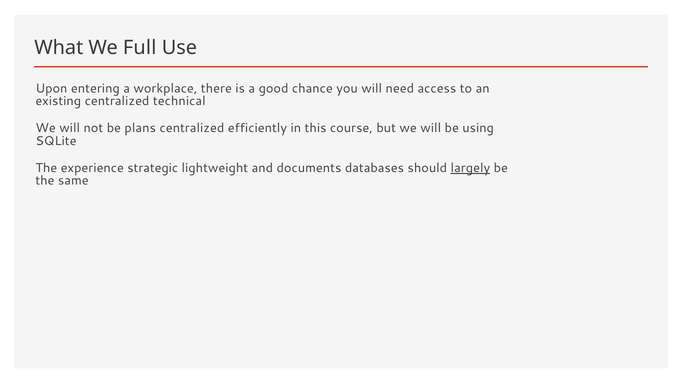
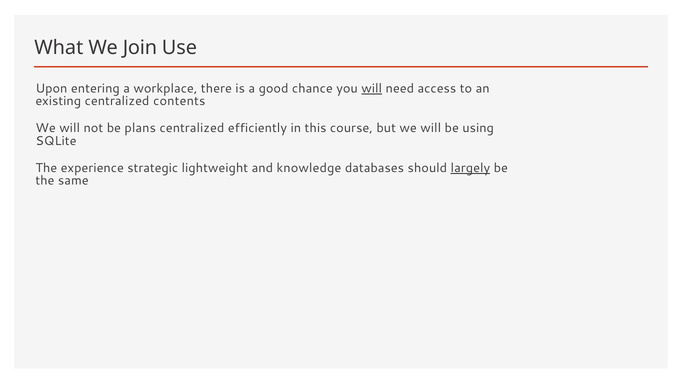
Full: Full -> Join (140, 48)
will underline: none -> present (372, 89)
technical: technical -> contents (179, 101)
documents: documents -> knowledge (309, 168)
